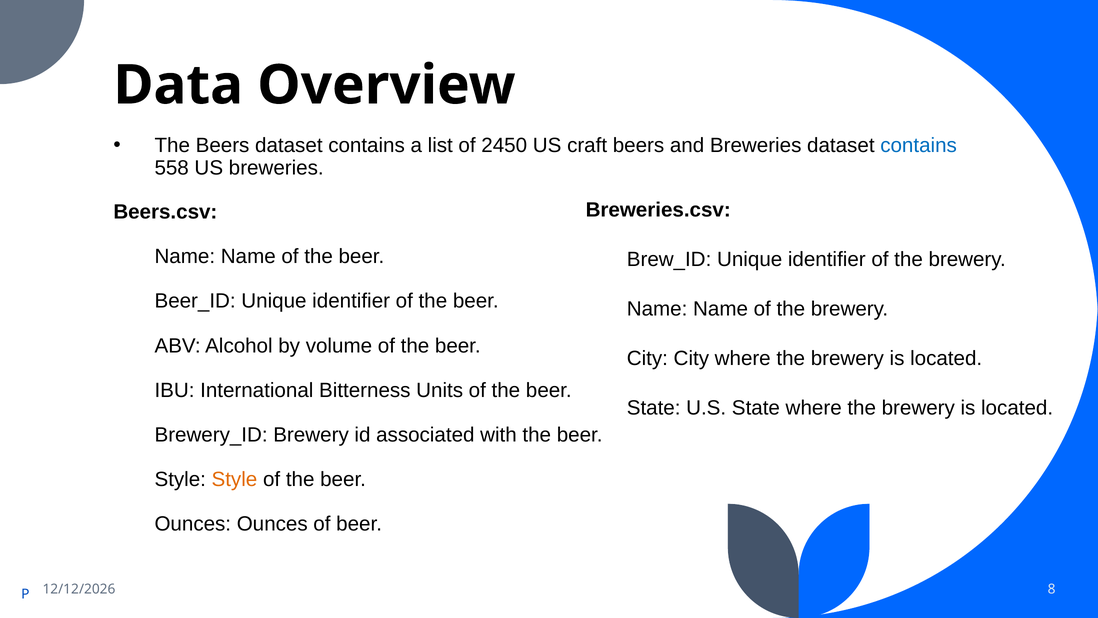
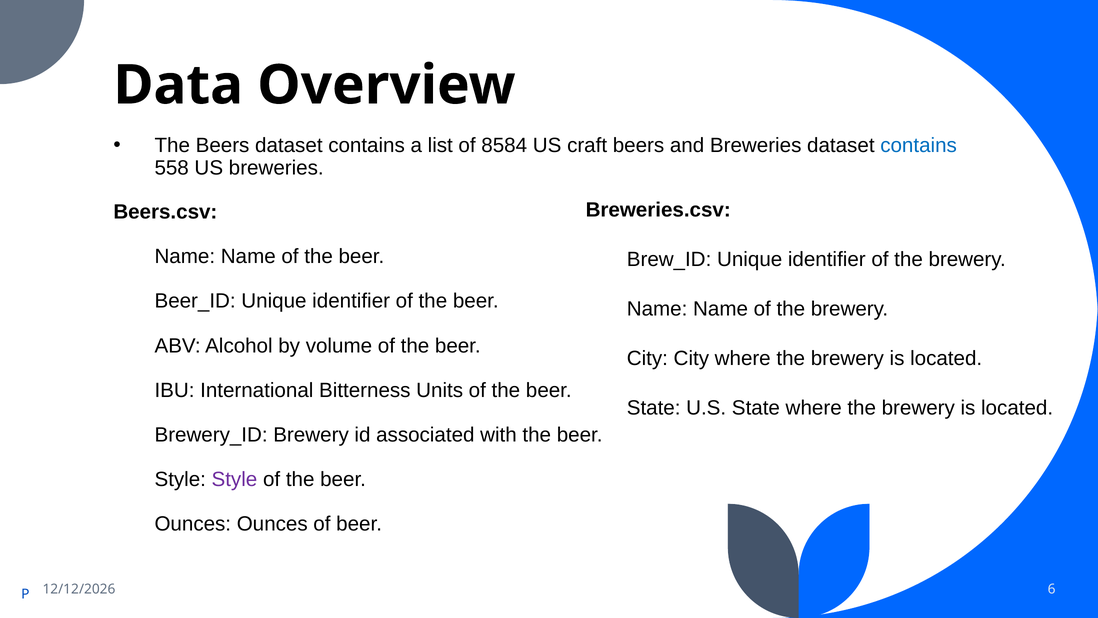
2450: 2450 -> 8584 (504, 145)
Style colour: orange -> purple (234, 479)
8: 8 -> 6 (1052, 589)
